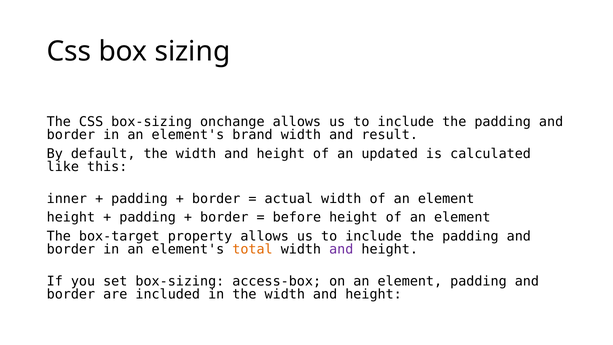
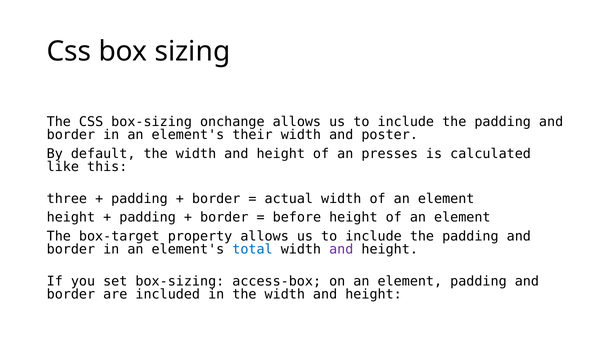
brand: brand -> their (252, 135)
result: result -> poster (390, 135)
updated: updated -> presses (390, 154)
inner: inner -> three (67, 199)
total colour: orange -> blue (252, 249)
